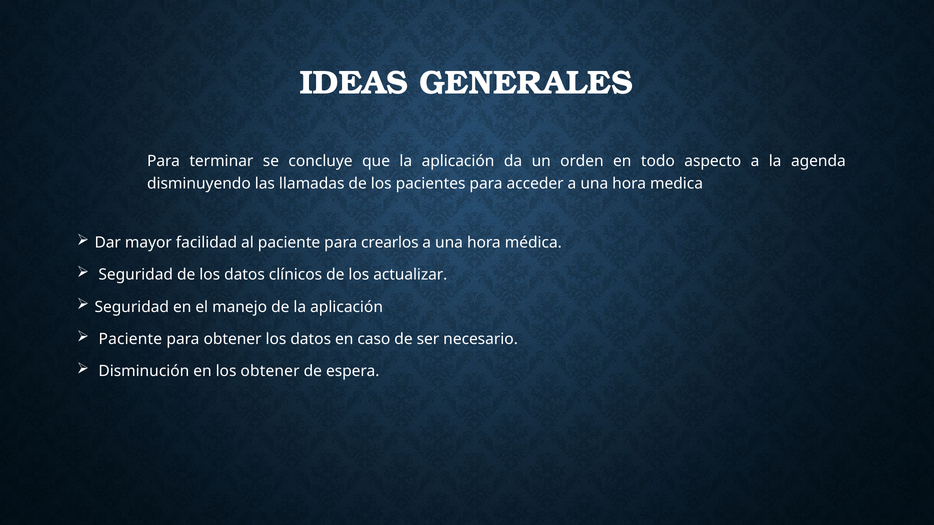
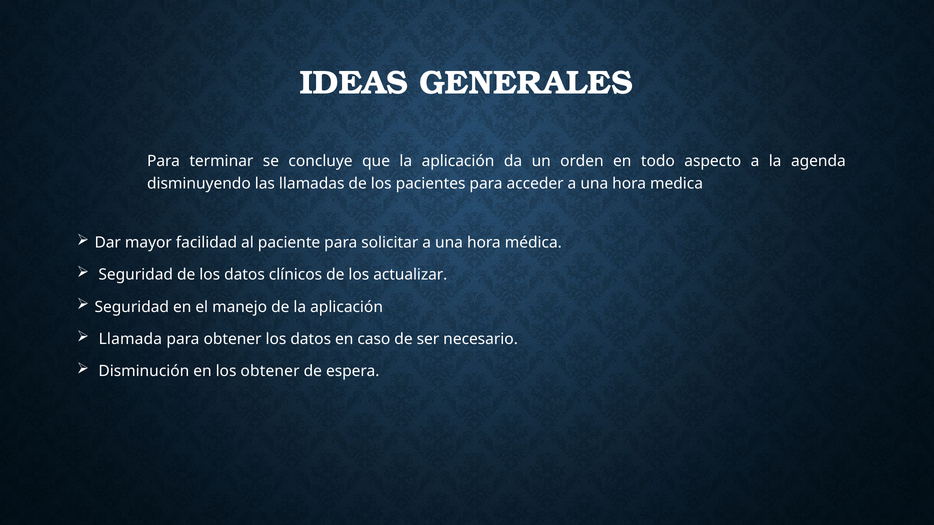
crearlos: crearlos -> solicitar (390, 243)
Paciente: Paciente -> Llamada (130, 339)
